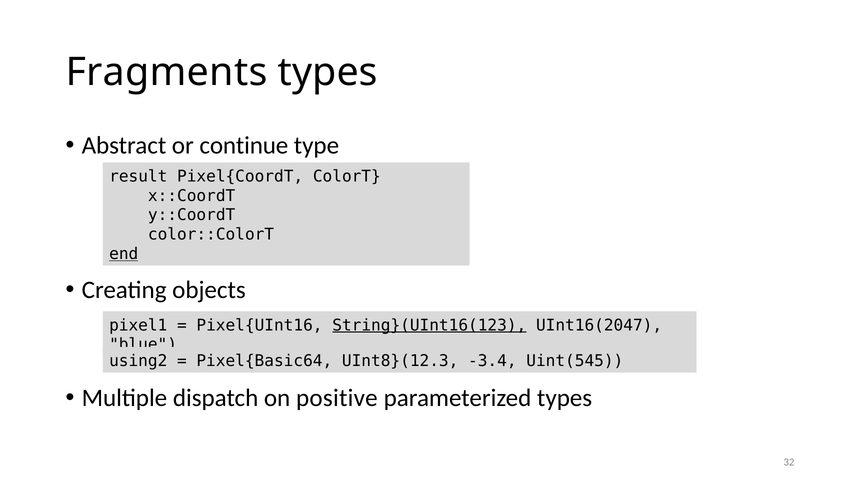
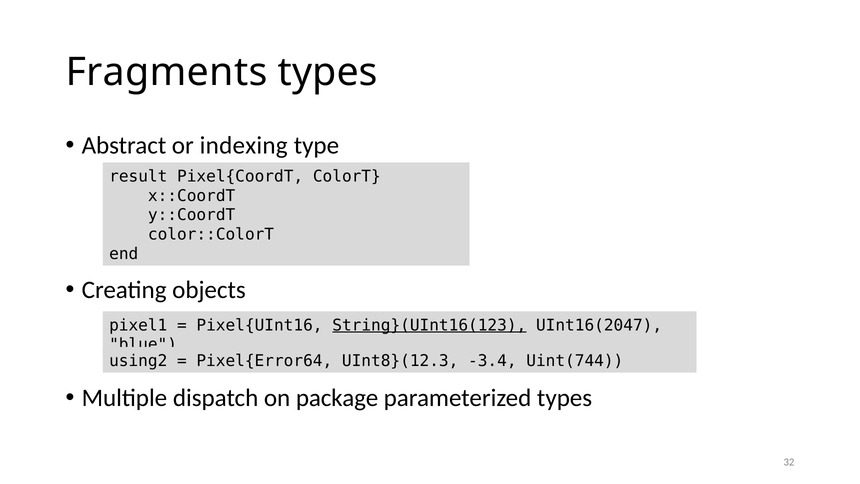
continue: continue -> indexing (244, 145)
end underline: present -> none (124, 254)
Pixel{Basic64: Pixel{Basic64 -> Pixel{Error64 (264, 361)
Uint(545: Uint(545 -> Uint(744 (575, 361)
positive: positive -> package (337, 398)
